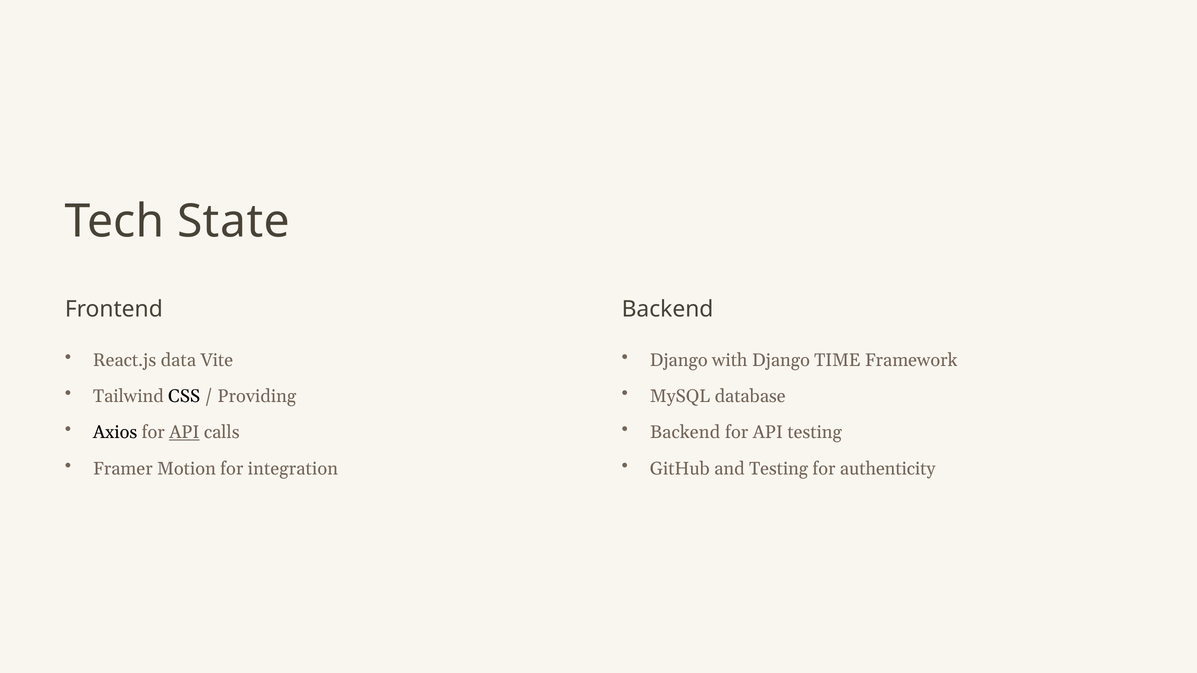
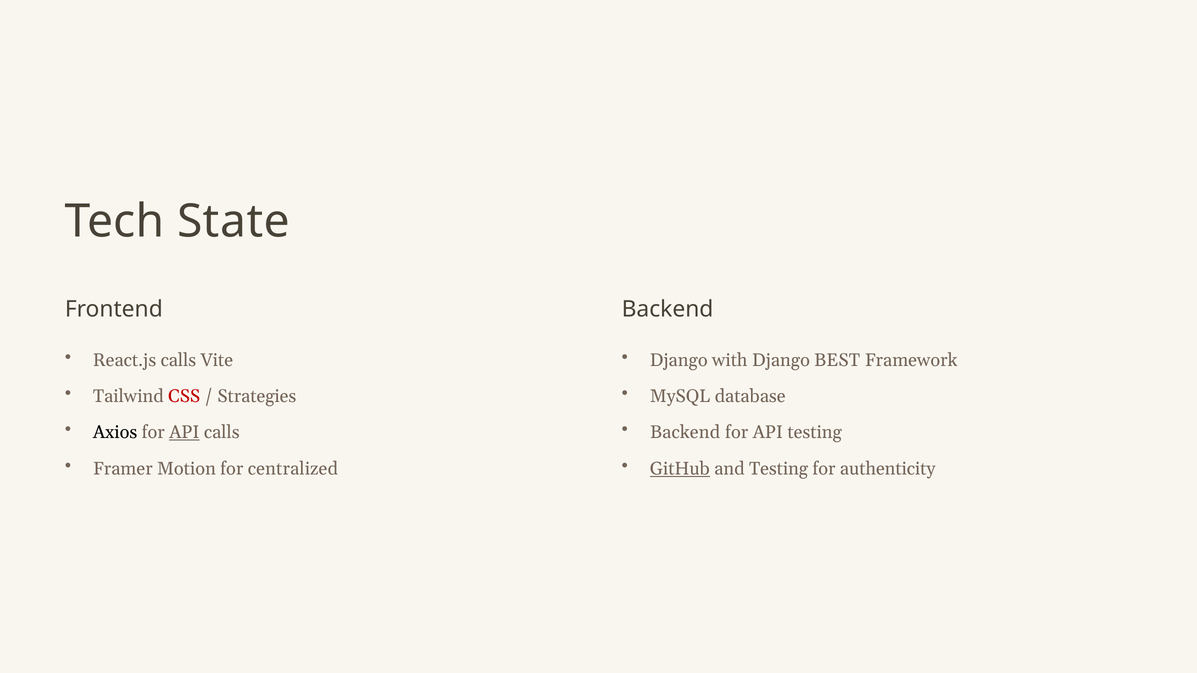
React.js data: data -> calls (178, 360)
TIME: TIME -> BEST (837, 360)
CSS colour: black -> red (184, 396)
Providing: Providing -> Strategies (257, 396)
integration: integration -> centralized (293, 469)
GitHub underline: none -> present (680, 469)
